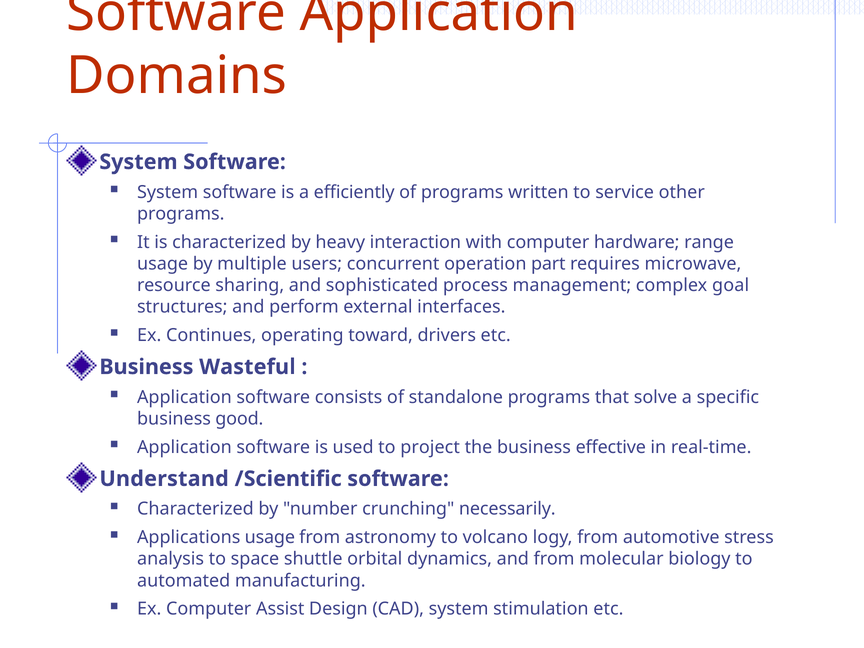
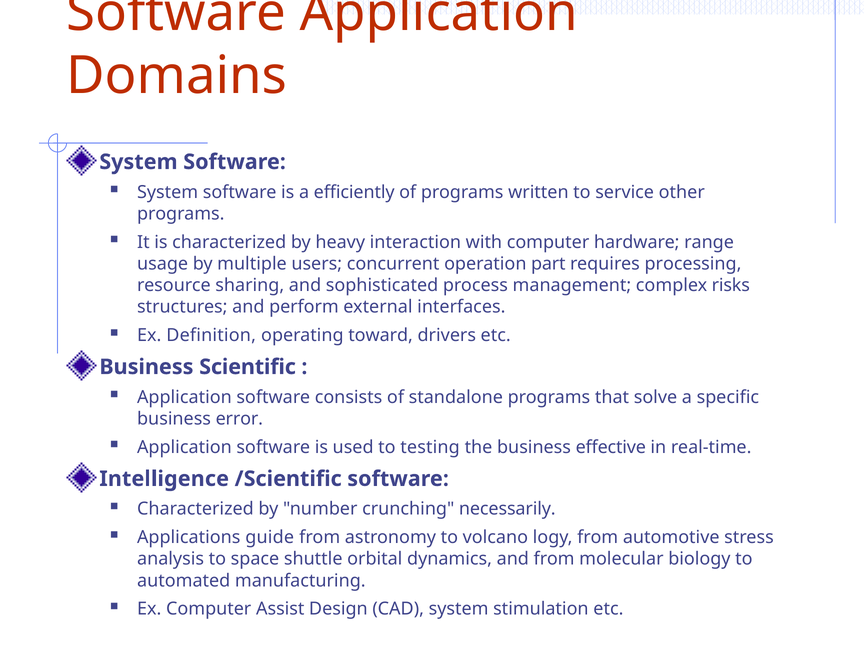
microwave: microwave -> processing (693, 264)
goal: goal -> risks (731, 285)
Continues: Continues -> Definition (211, 335)
Wasteful: Wasteful -> Scientific (248, 367)
good: good -> error (239, 419)
project: project -> testing (430, 447)
Understand: Understand -> Intelligence (164, 479)
Applications usage: usage -> guide (270, 537)
